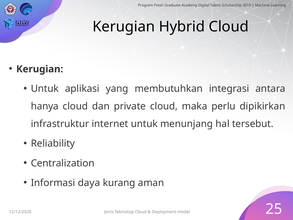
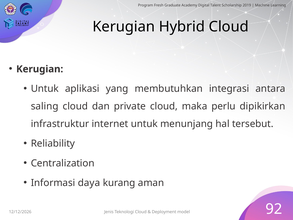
hanya: hanya -> saling (45, 106)
25: 25 -> 92 (274, 209)
